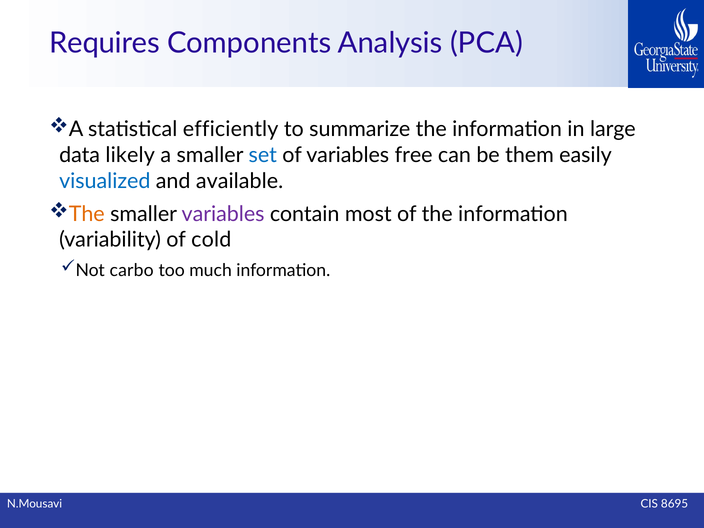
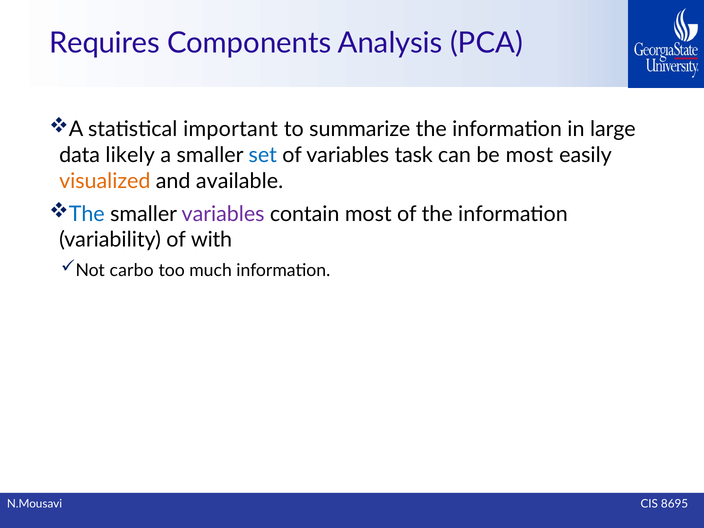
efficiently: efficiently -> important (231, 129)
free: free -> task (414, 155)
be them: them -> most (529, 155)
visualized colour: blue -> orange (105, 181)
The colour: orange -> blue (87, 214)
cold: cold -> with (212, 240)
